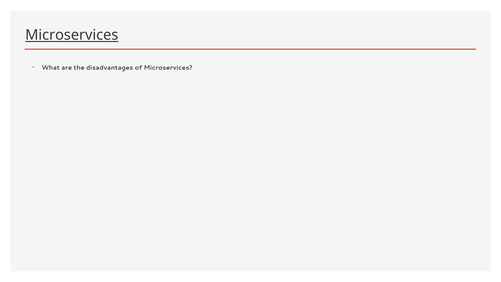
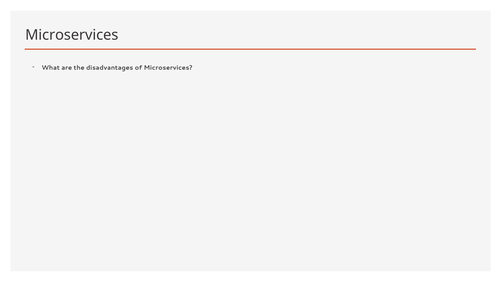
Microservices underline: present -> none (72, 35)
